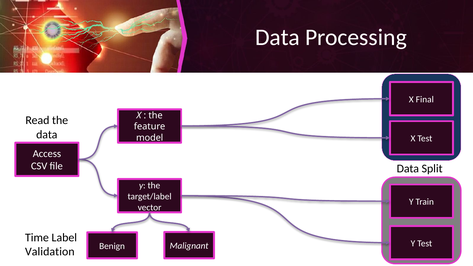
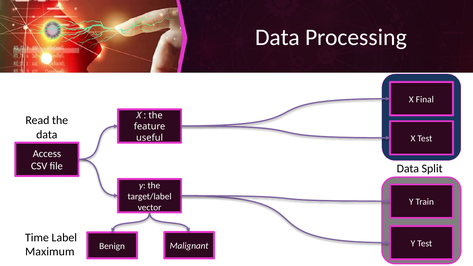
model: model -> useful (150, 138)
Validation: Validation -> Maximum (50, 252)
